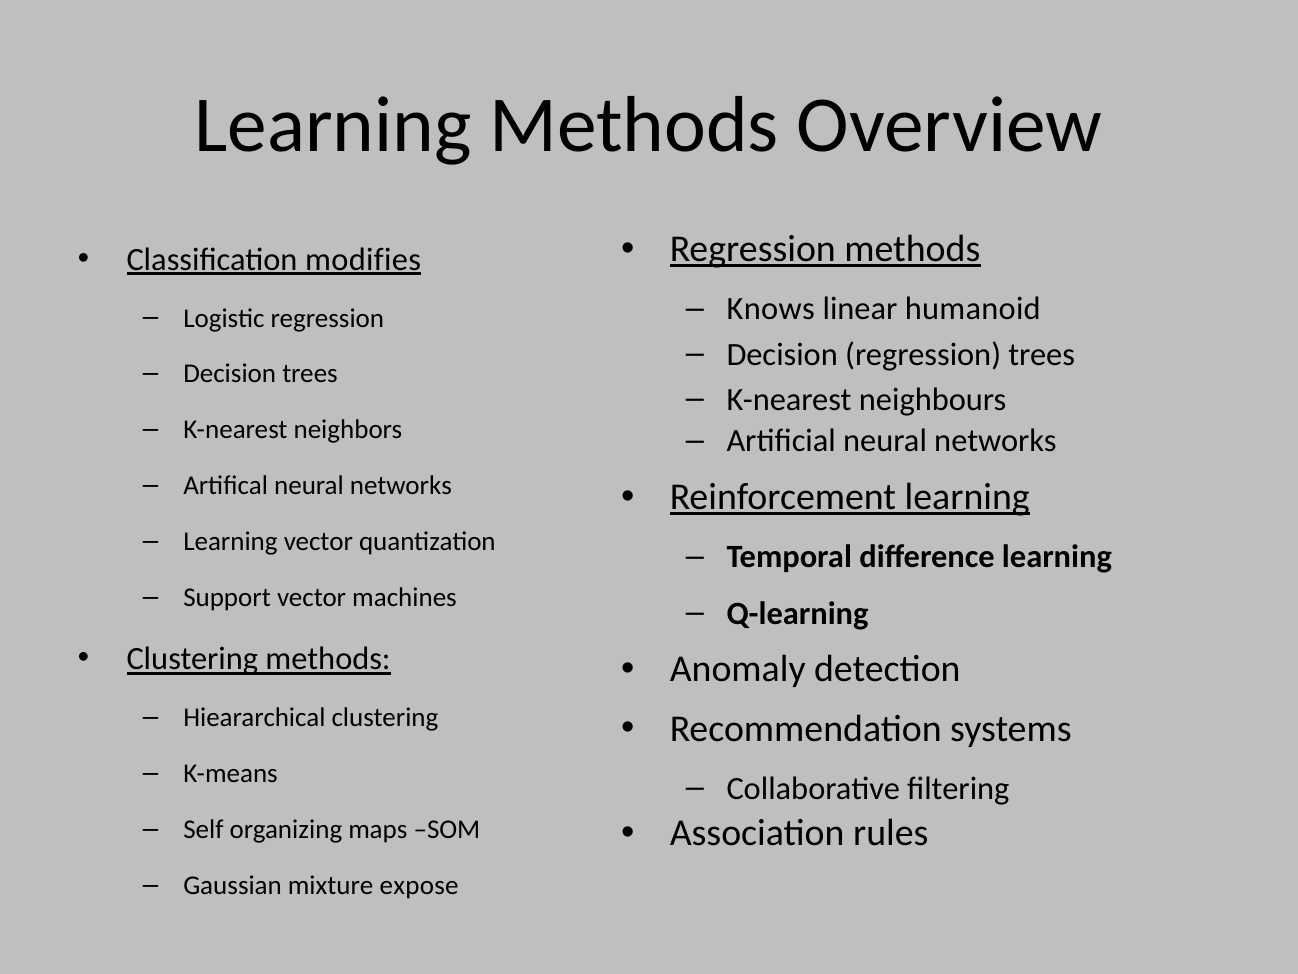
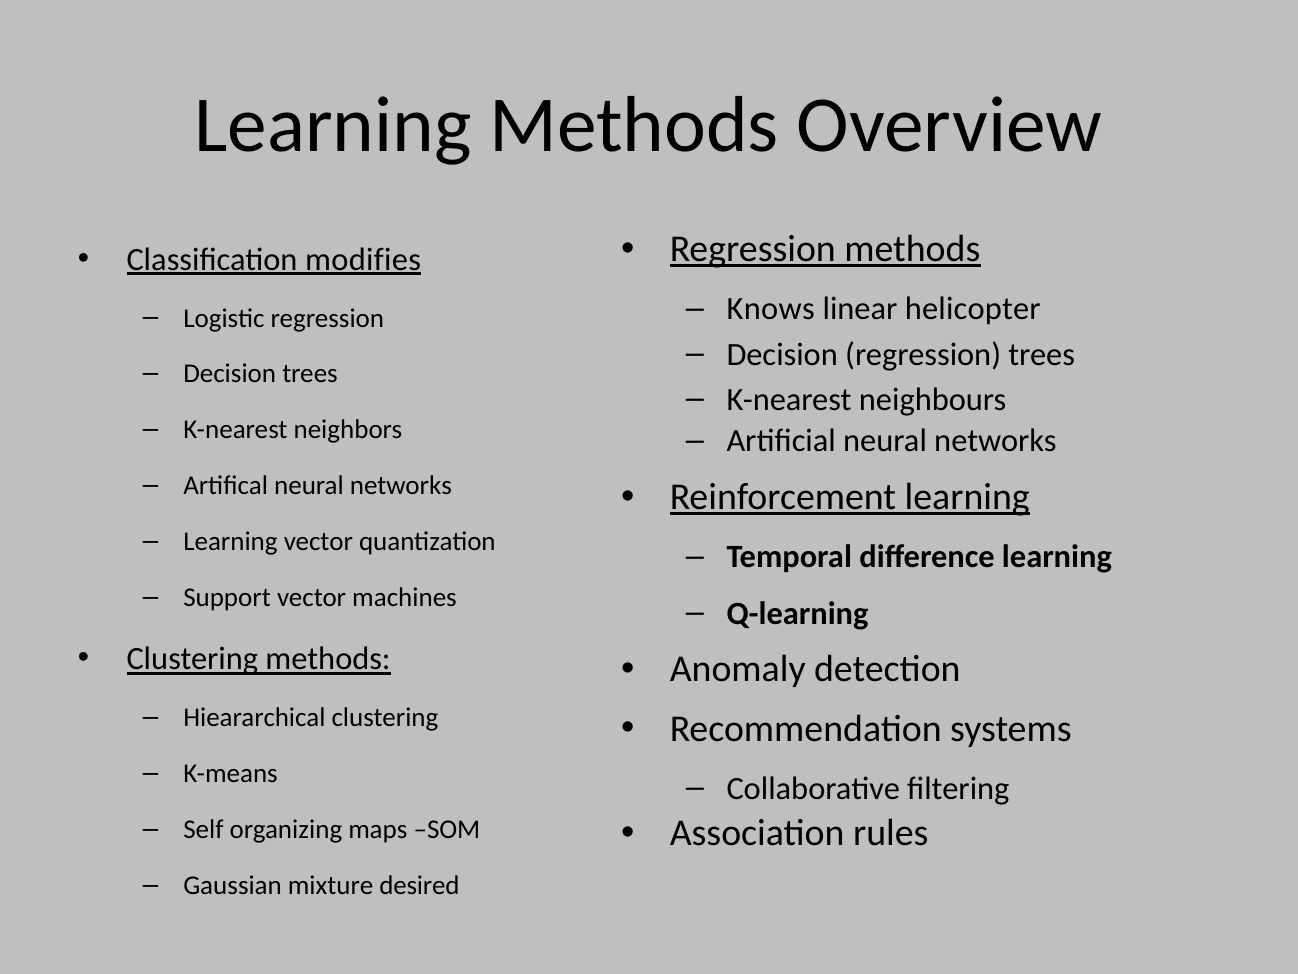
humanoid: humanoid -> helicopter (973, 309)
expose: expose -> desired (419, 885)
